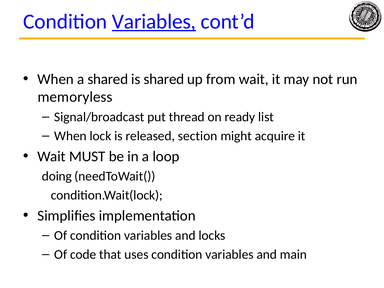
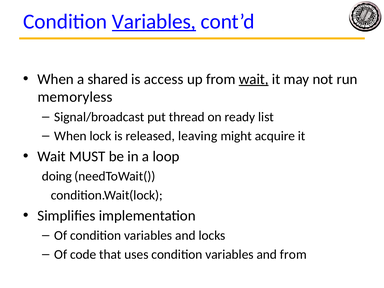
is shared: shared -> access (164, 79)
wait underline: none -> present (254, 79)
section: section -> leaving (198, 136)
and main: main -> from (293, 255)
